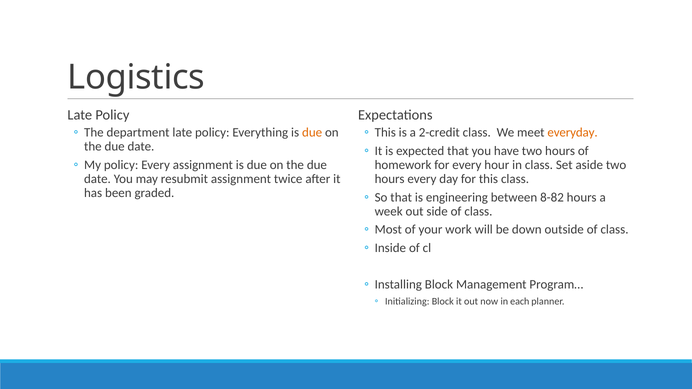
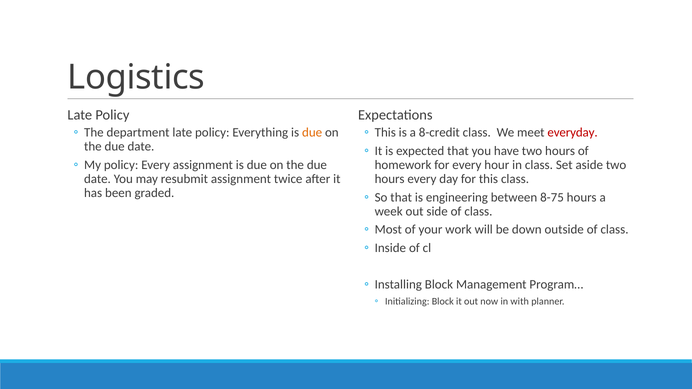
2-credit: 2-credit -> 8-credit (439, 133)
everyday colour: orange -> red (573, 133)
8-82: 8-82 -> 8-75 (552, 197)
each: each -> with (520, 302)
